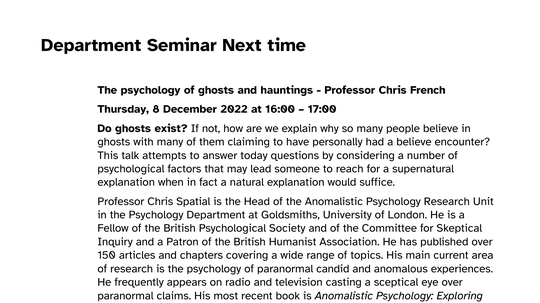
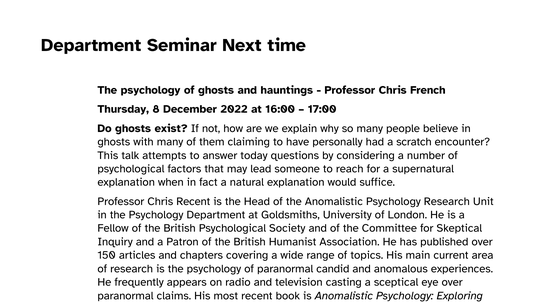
a believe: believe -> scratch (414, 142)
Chris Spatial: Spatial -> Recent (193, 202)
